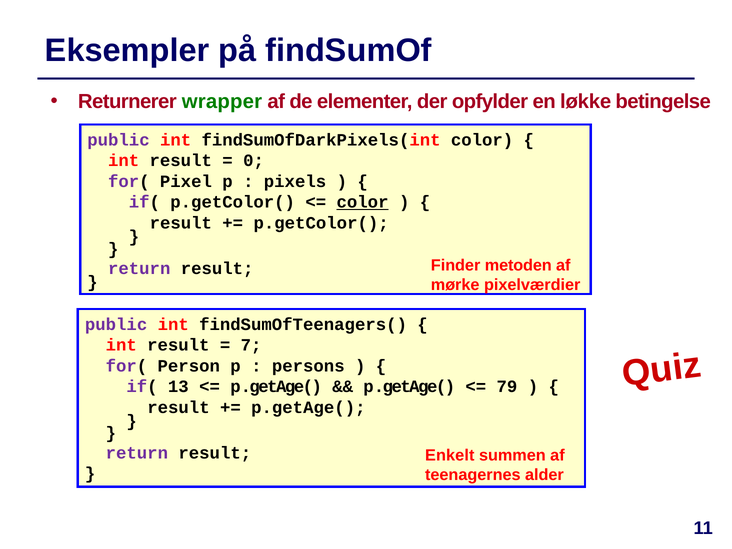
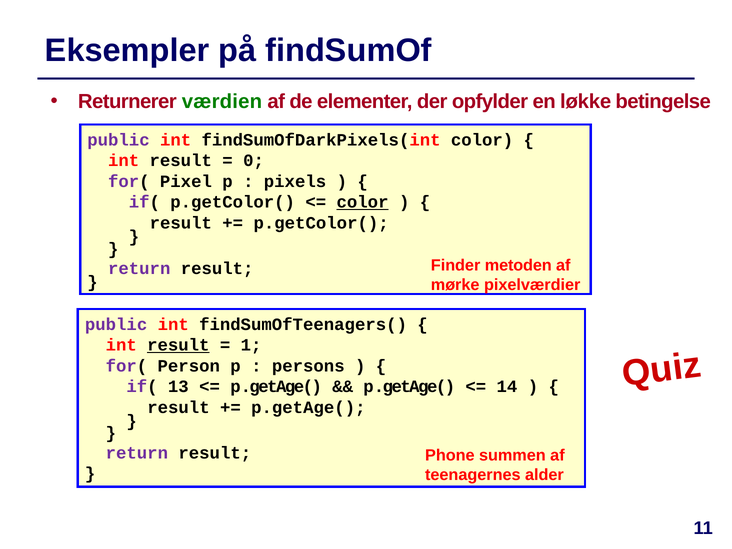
wrapper: wrapper -> værdien (222, 102)
result underline: none -> present (178, 345)
7: 7 -> 1 (251, 345)
79: 79 -> 14 (507, 387)
Enkelt: Enkelt -> Phone (450, 456)
